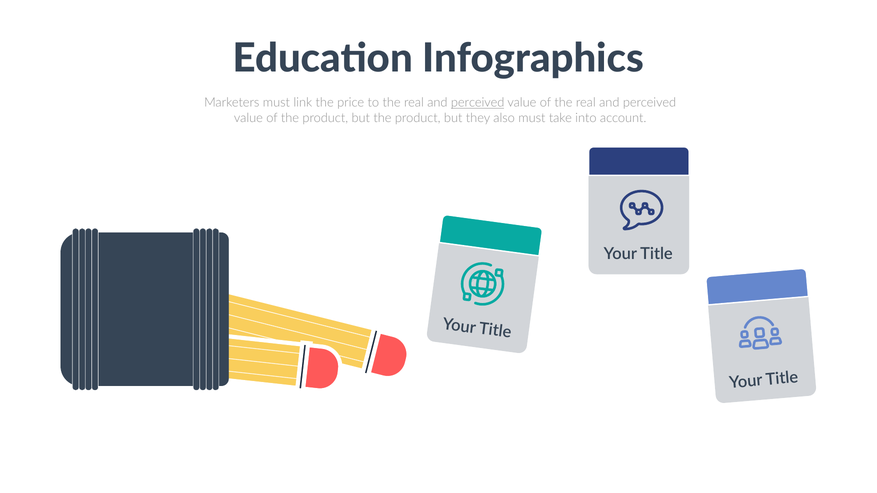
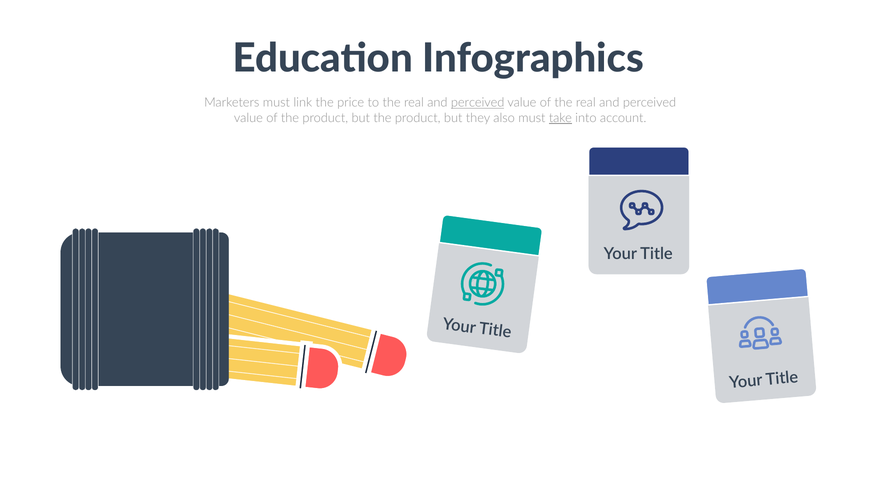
take underline: none -> present (560, 118)
